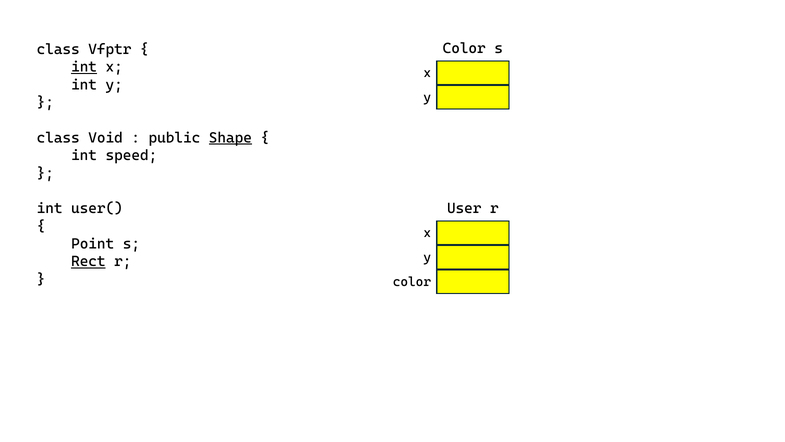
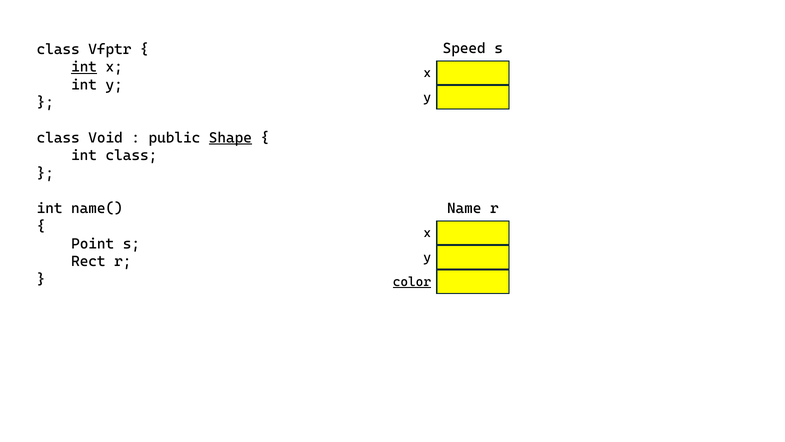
Color: Color -> Speed (464, 48)
int speed: speed -> class (131, 155)
User: User -> Name (464, 208)
user(: user( -> name( (97, 208)
Rect underline: present -> none (88, 261)
color underline: none -> present (412, 282)
